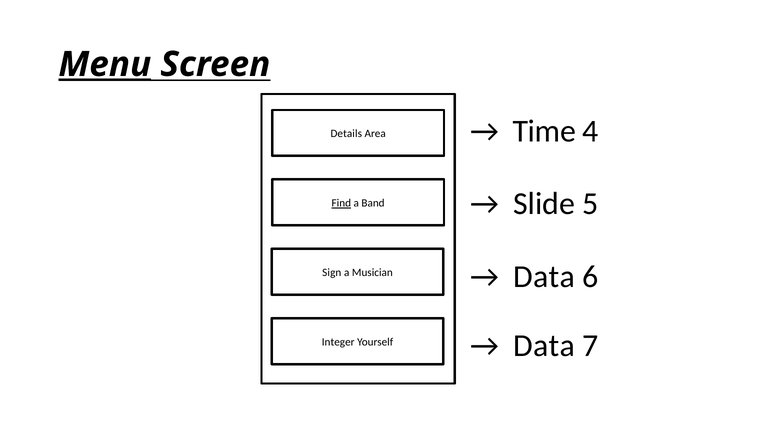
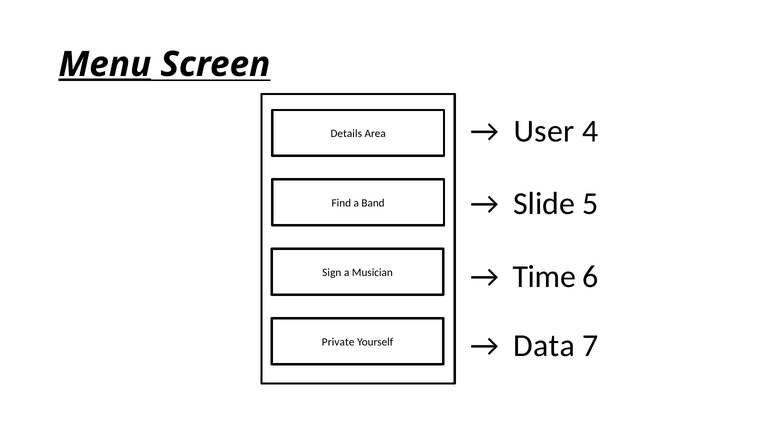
Time: Time -> User (544, 131)
Find underline: present -> none (341, 203)
Data: Data -> Time (544, 277)
Integer: Integer -> Private (338, 342)
